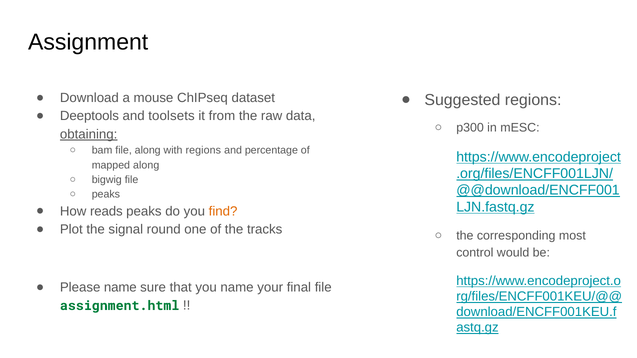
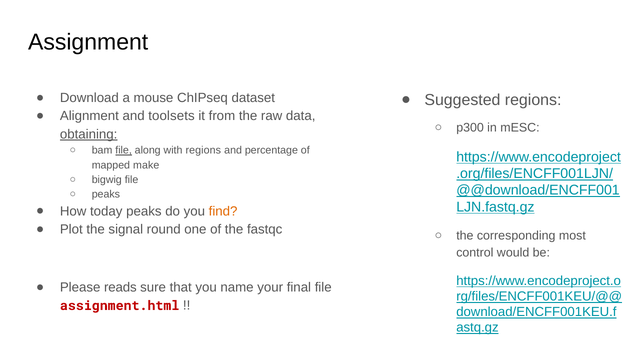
Deeptools: Deeptools -> Alignment (89, 116)
file underline: none -> present (124, 151)
mapped along: along -> make (146, 165)
reads: reads -> today (106, 211)
tracks: tracks -> fastqc (265, 230)
Please name: name -> reads (120, 288)
assignment.html colour: green -> red (120, 306)
